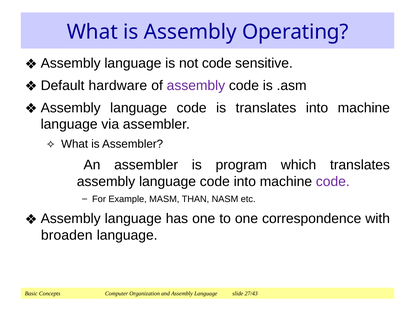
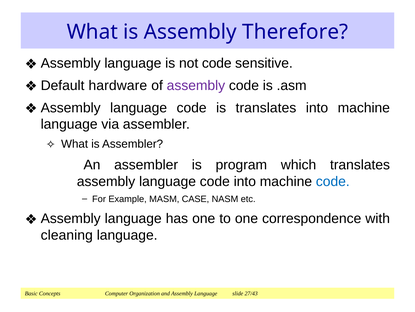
Operating: Operating -> Therefore (295, 32)
code colour: purple -> blue (333, 181)
THAN: THAN -> CASE (195, 198)
broaden: broaden -> cleaning (67, 235)
